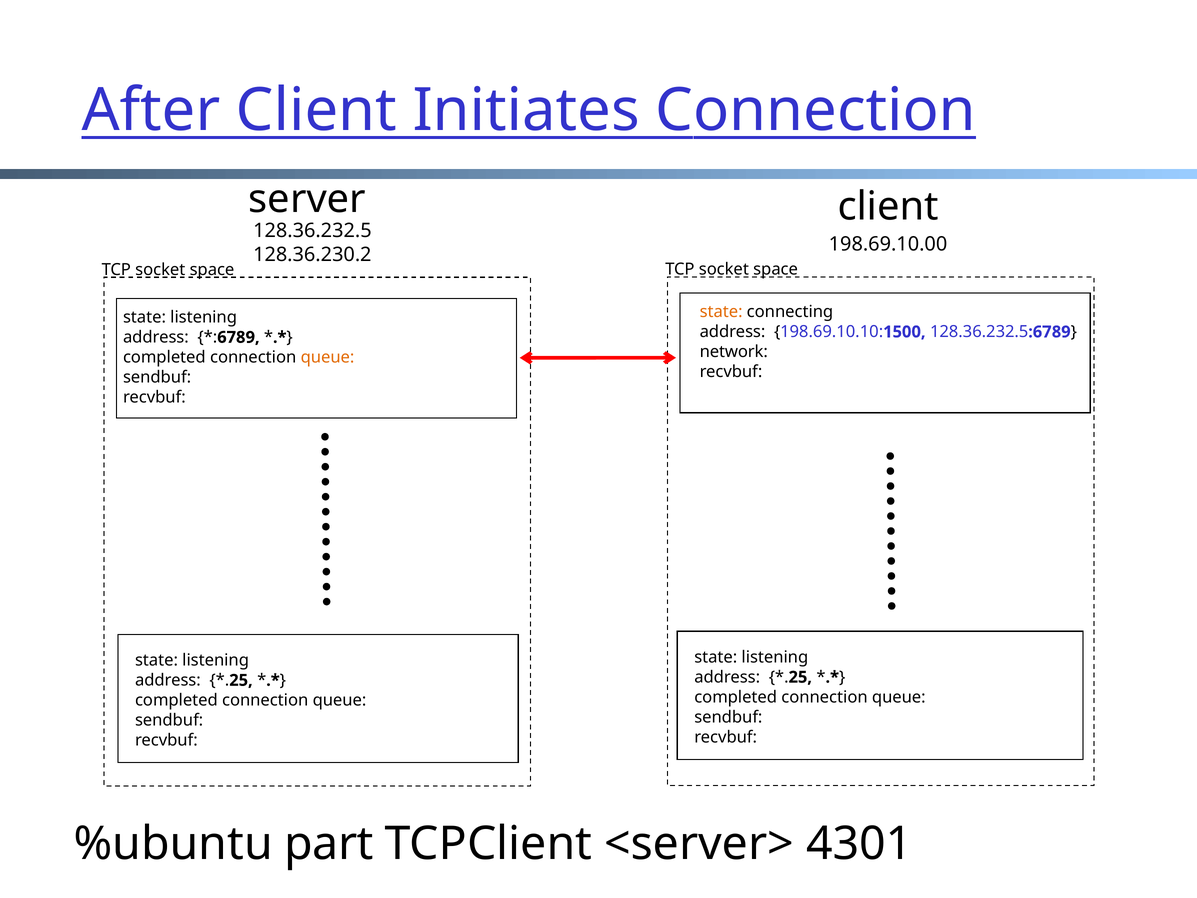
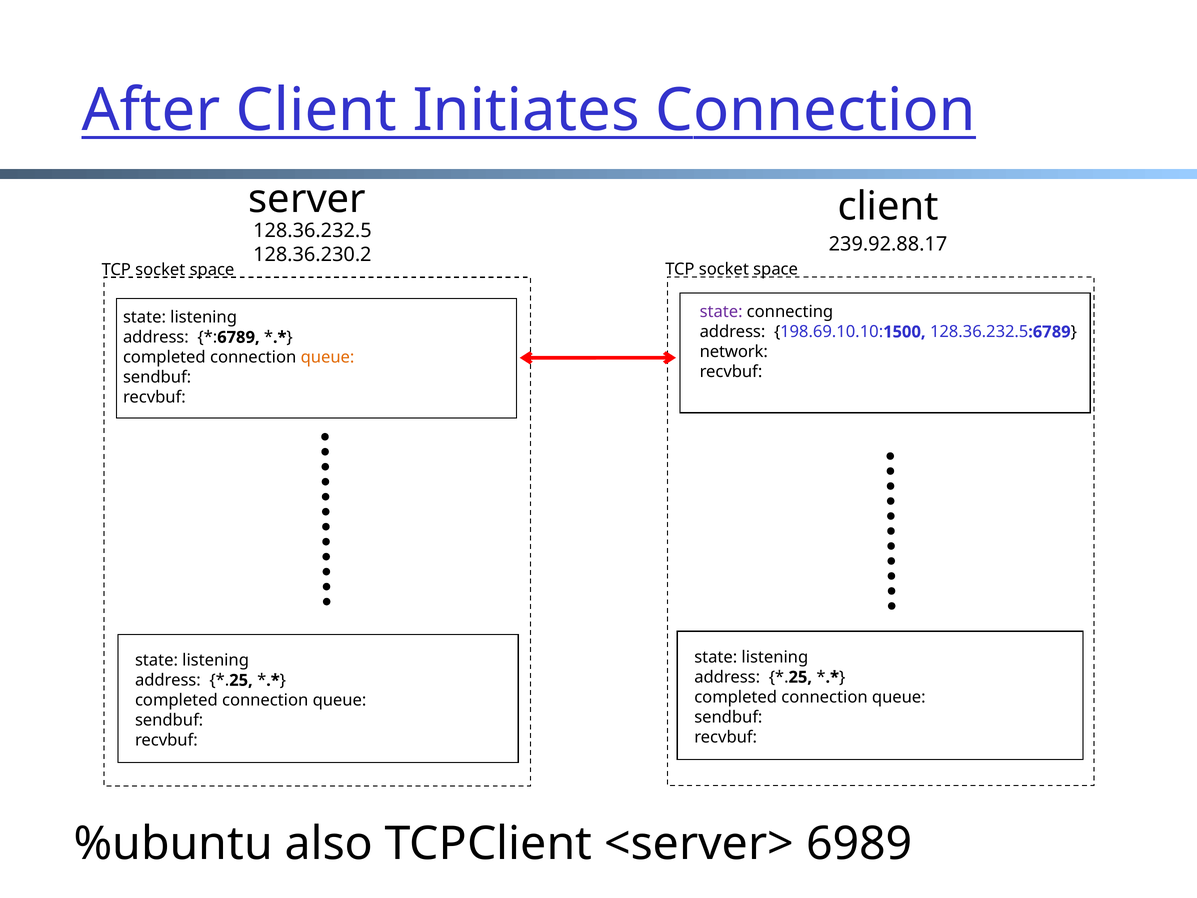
198.69.10.00: 198.69.10.00 -> 239.92.88.17 (888, 244)
state colour: orange -> purple (721, 312)
part: part -> also (329, 844)
4301: 4301 -> 6989 (859, 844)
